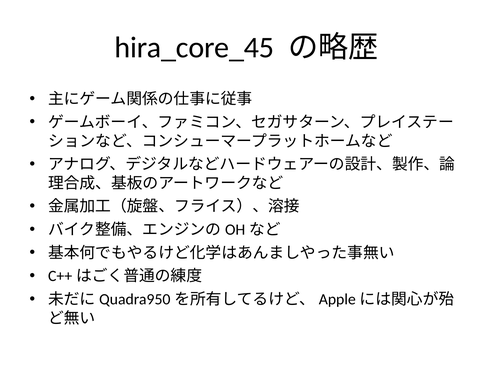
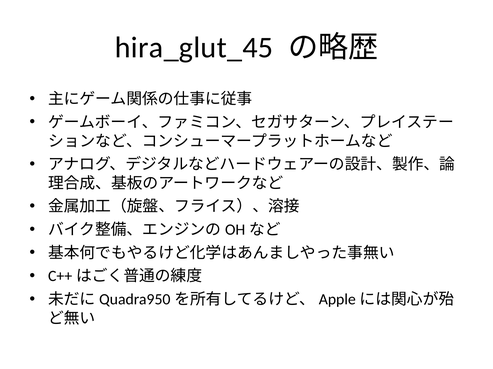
hira_core_45: hira_core_45 -> hira_glut_45 (194, 48)
